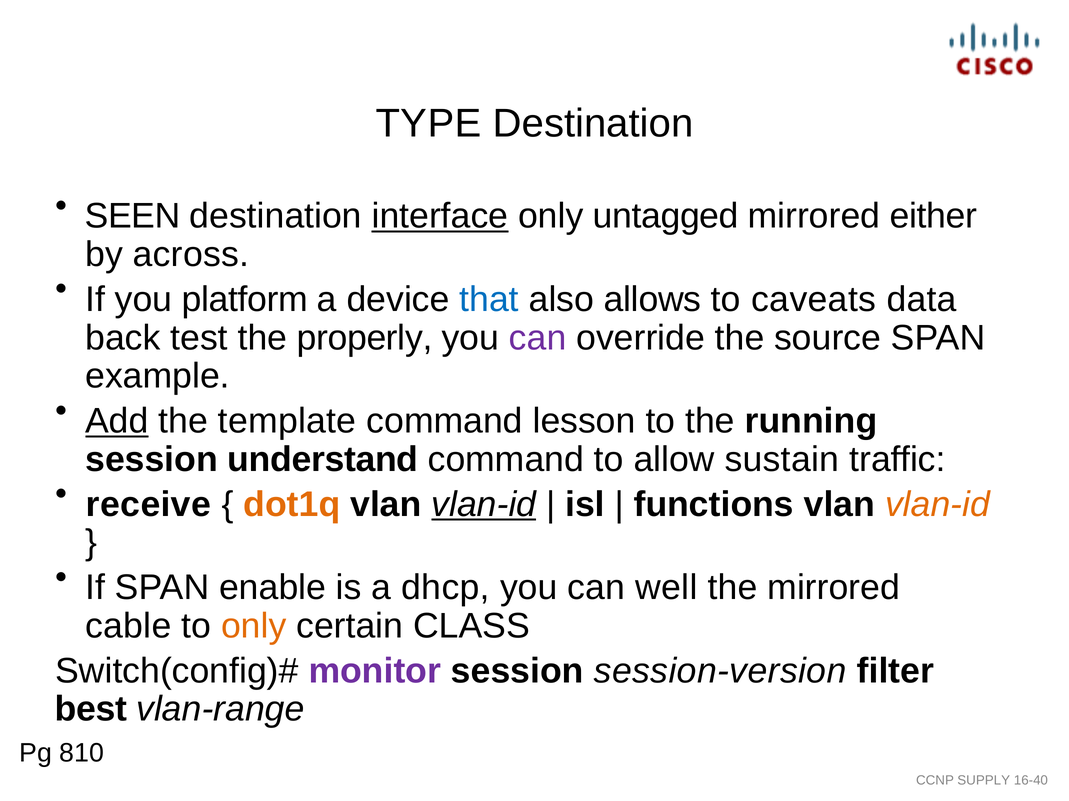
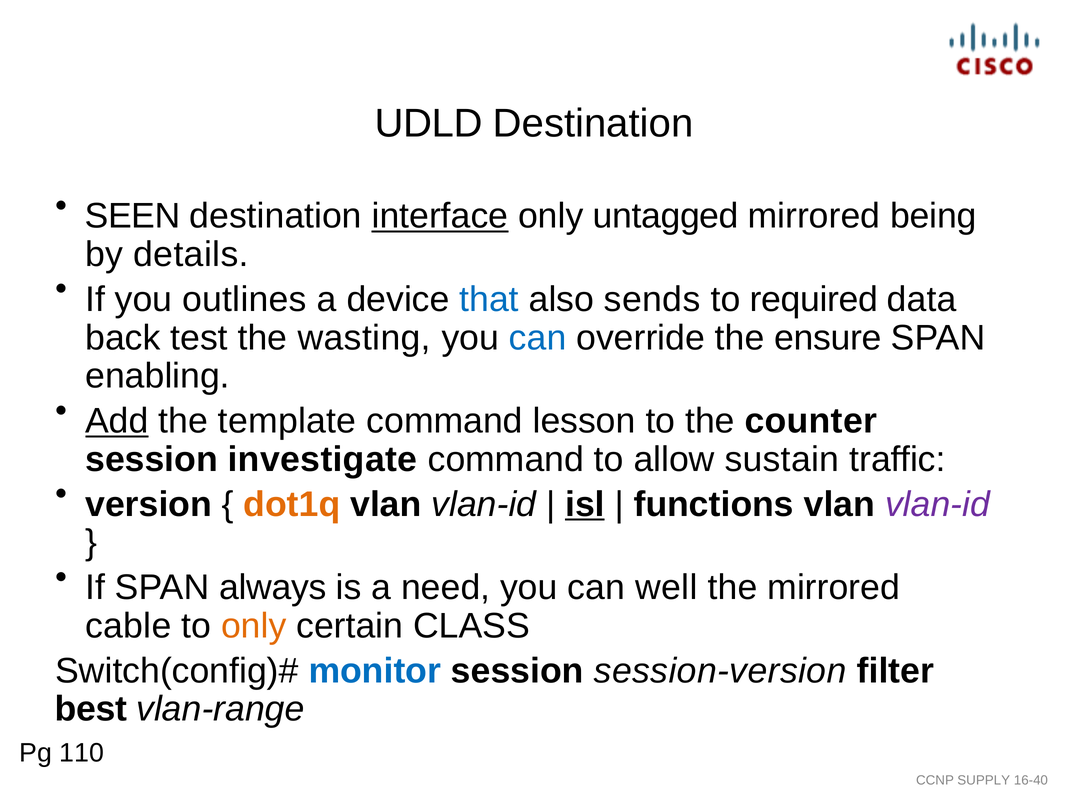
TYPE: TYPE -> UDLD (429, 124)
either: either -> being (933, 216)
across: across -> details (191, 255)
platform: platform -> outlines (244, 300)
allows: allows -> sends (652, 300)
caveats: caveats -> required (814, 300)
properly: properly -> wasting (364, 338)
can colour: purple -> blue (538, 338)
source: source -> ensure (828, 338)
example: example -> enabling (158, 377)
running: running -> counter (811, 421)
understand: understand -> investigate (322, 460)
receive: receive -> version (149, 505)
vlan-id underline: present -> none (484, 505)
isl underline: none -> present (585, 505)
vlan-id colour: orange -> purple (937, 505)
enable: enable -> always (273, 588)
dhcp: dhcp -> need (446, 588)
monitor colour: purple -> blue (375, 671)
810: 810 -> 110 (82, 754)
